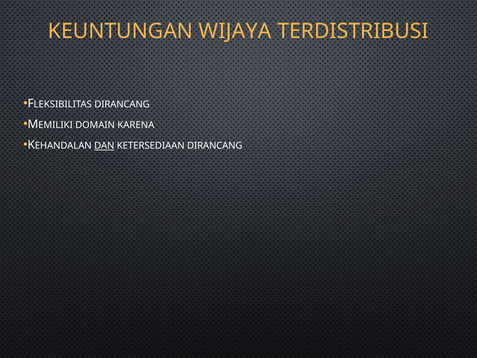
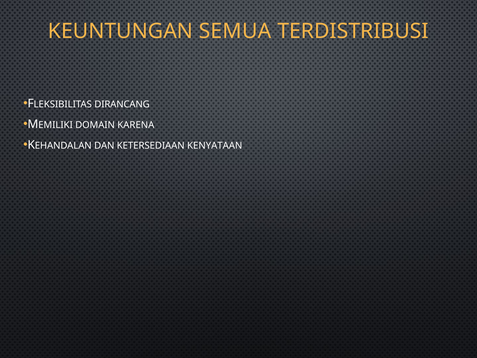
WIJAYA: WIJAYA -> SEMUA (235, 31)
DAN underline: present -> none (104, 146)
KETERSEDIAAN DIRANCANG: DIRANCANG -> KENYATAAN (215, 146)
